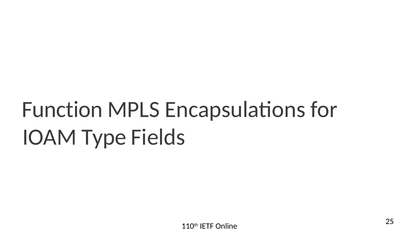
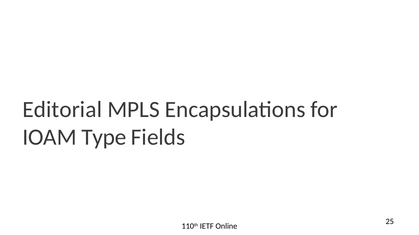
Function: Function -> Editorial (62, 110)
